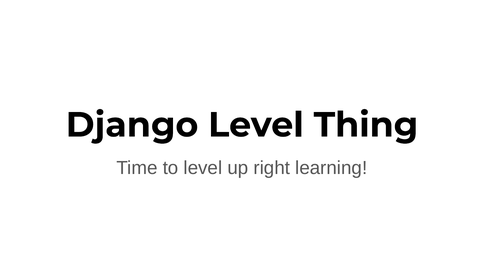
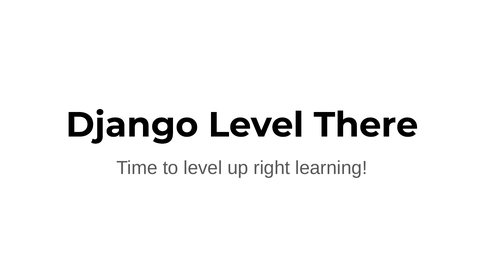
Thing: Thing -> There (366, 125)
